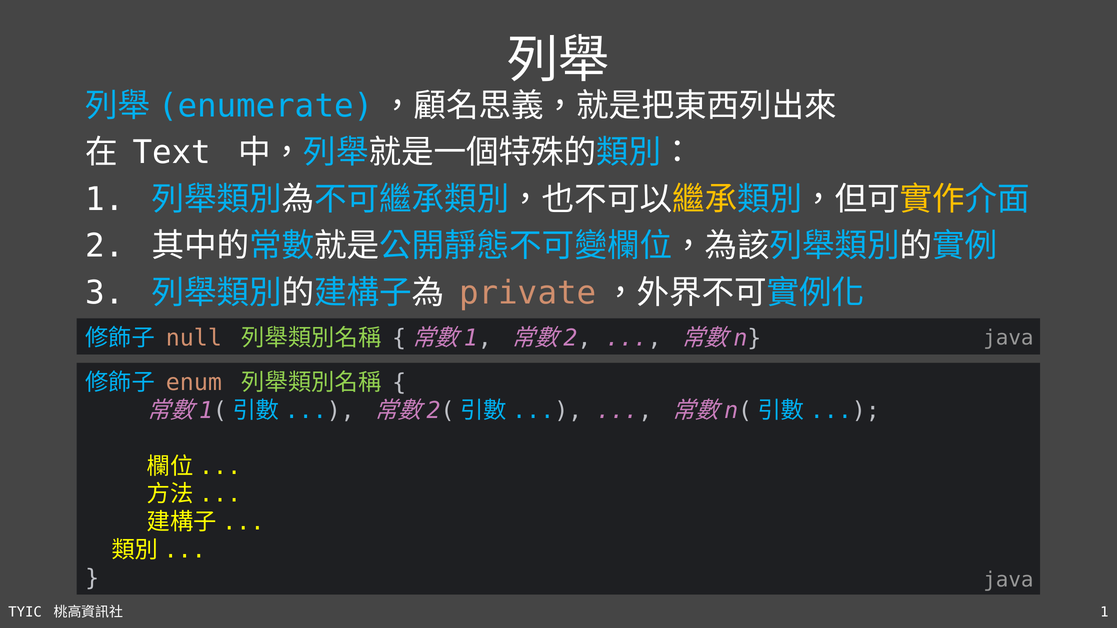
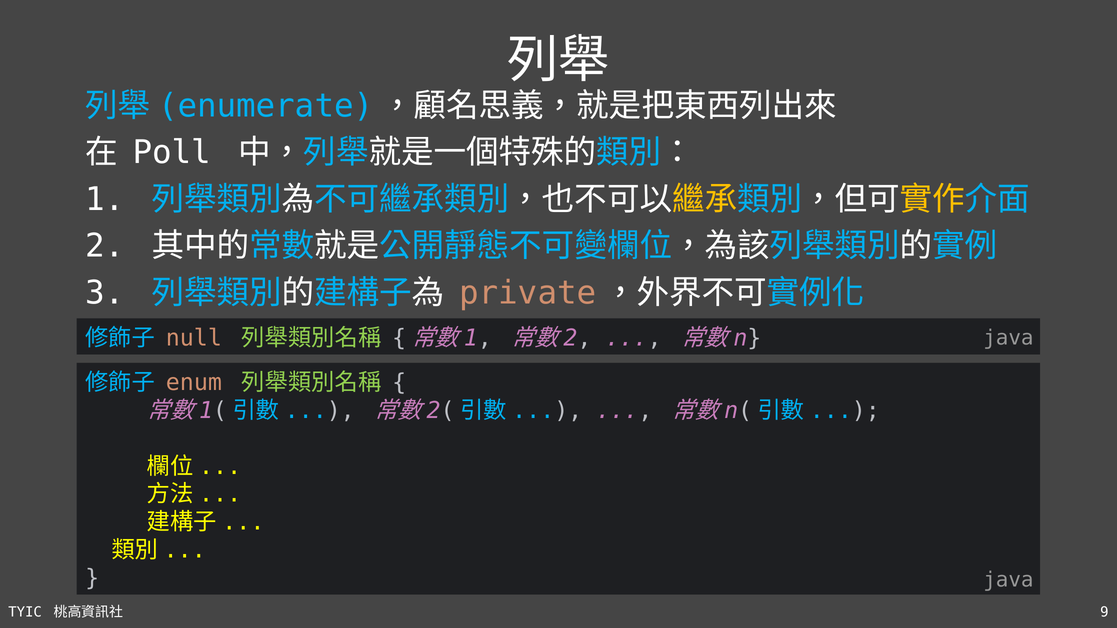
Text: Text -> Poll (172, 153)
1: 1 -> 9 (1104, 613)
